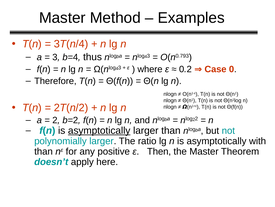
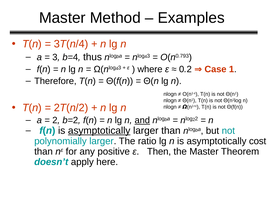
0: 0 -> 1 (232, 69)
and underline: none -> present (142, 120)
with: with -> cost (258, 141)
